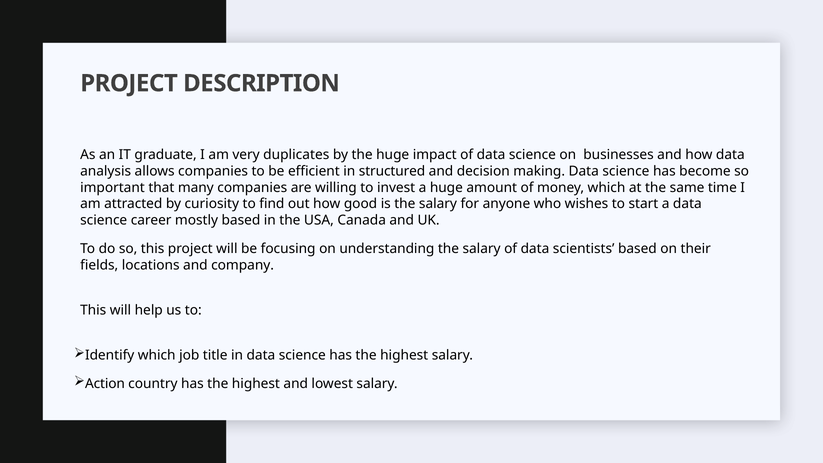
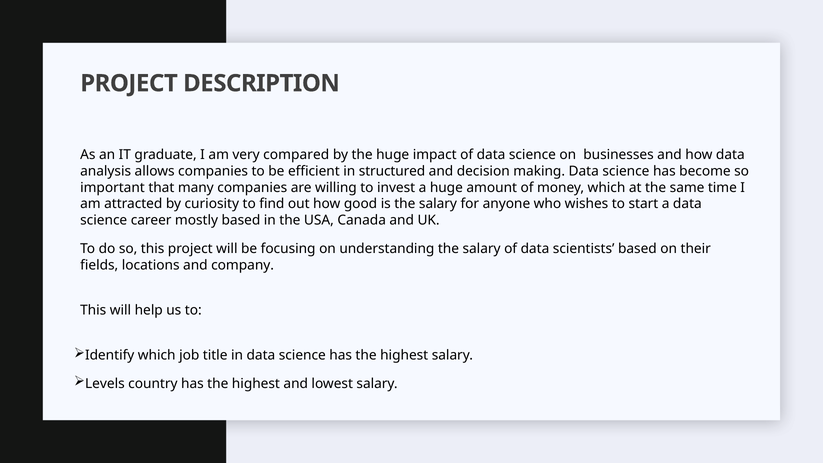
duplicates: duplicates -> compared (296, 155)
Action: Action -> Levels (105, 384)
